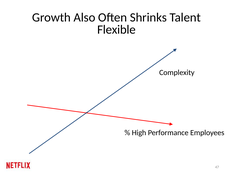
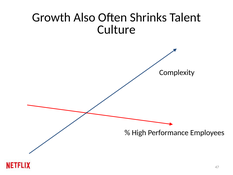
Flexible: Flexible -> Culture (116, 30)
